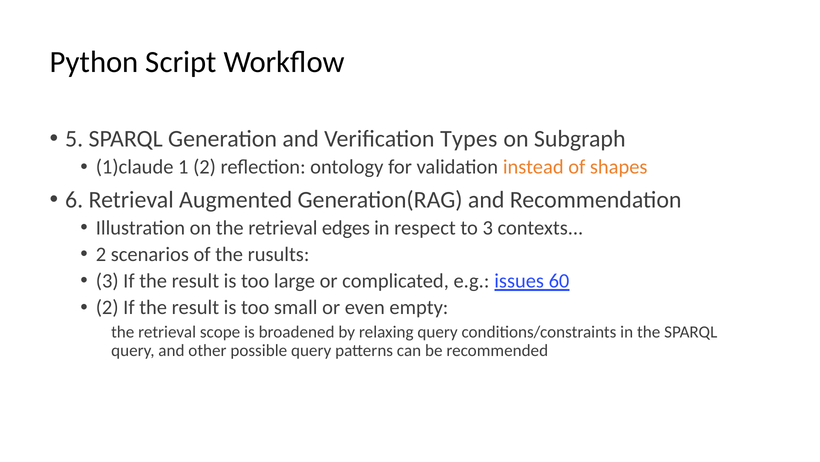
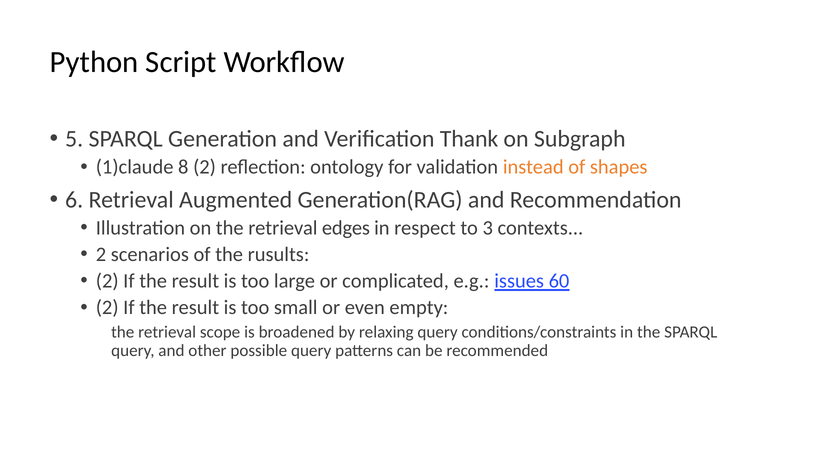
Types: Types -> Thank (469, 139)
1: 1 -> 8 (183, 167)
3: 3 -> 2 (107, 281)
